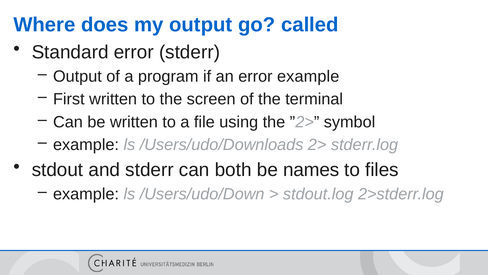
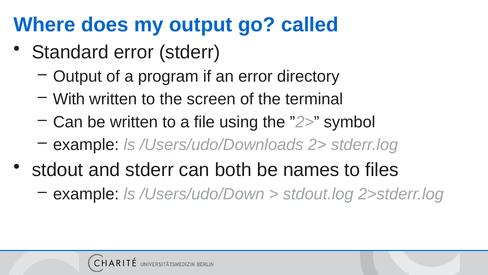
error example: example -> directory (308, 76)
First: First -> With (69, 99)
